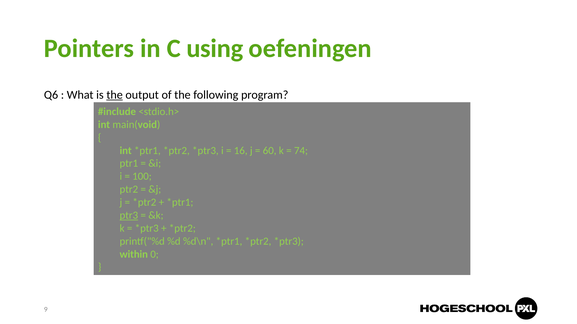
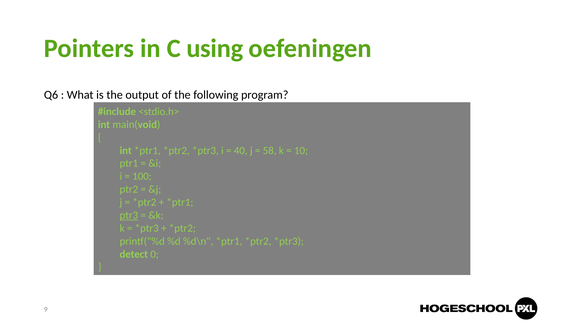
the underline: present -> none (115, 95)
16: 16 -> 40 (241, 151)
60: 60 -> 58 (270, 151)
74: 74 -> 10 (301, 151)
within: within -> detect (134, 255)
